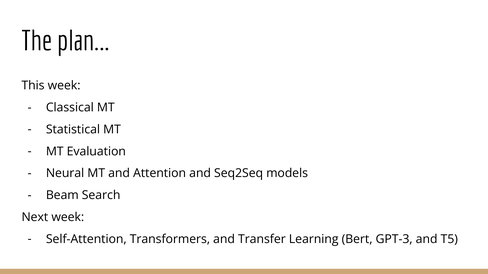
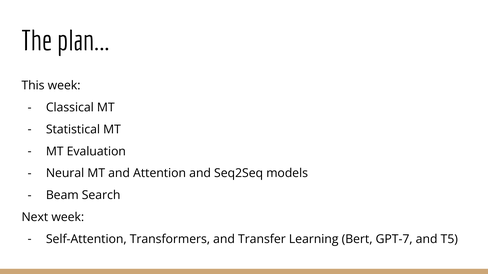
GPT-3: GPT-3 -> GPT-7 (394, 239)
